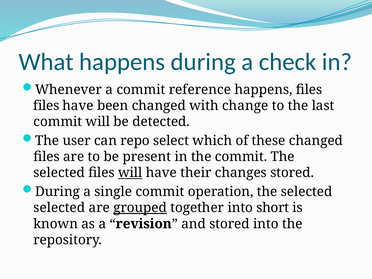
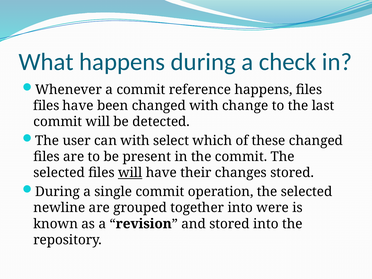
can repo: repo -> with (135, 141)
selected: selected -> newline (59, 208)
grouped underline: present -> none (140, 208)
short: short -> were (273, 208)
